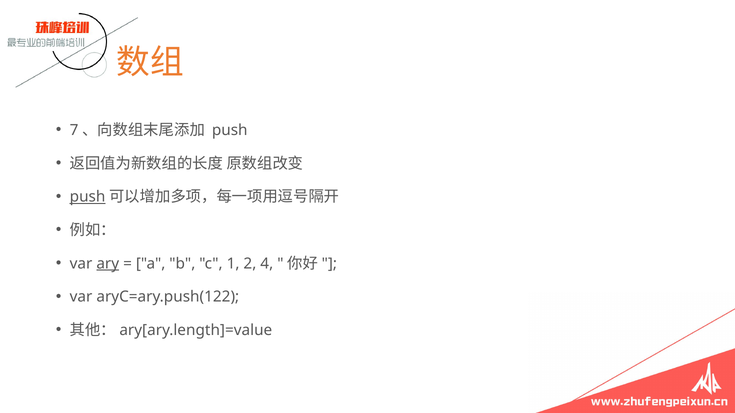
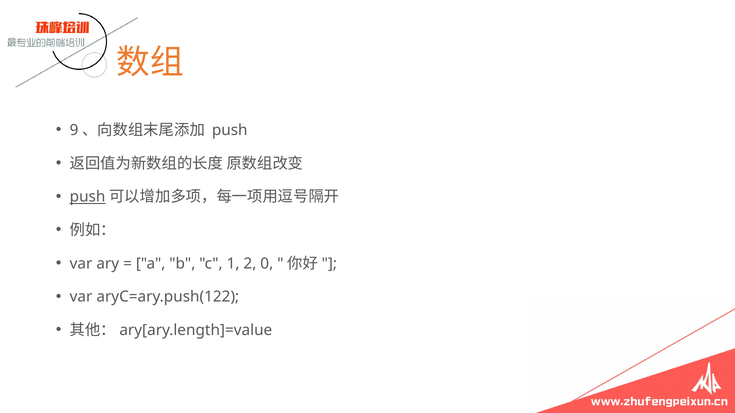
7: 7 -> 9 (74, 130)
ary underline: present -> none (108, 264)
4: 4 -> 0 (267, 264)
